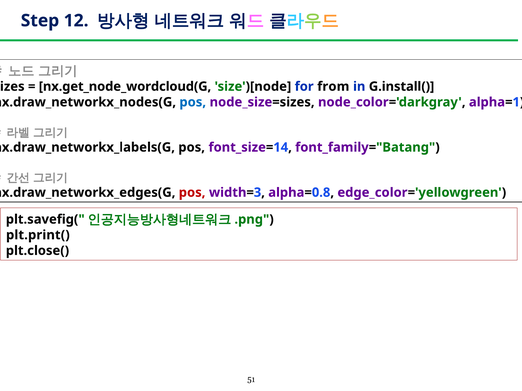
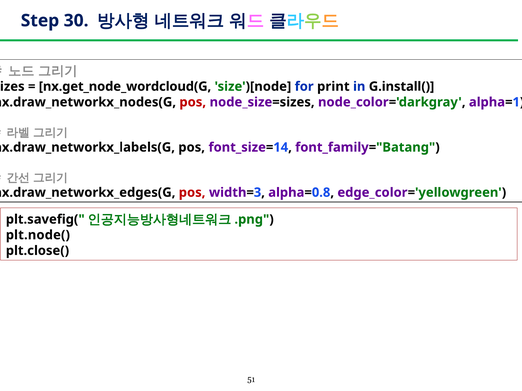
12: 12 -> 30 (76, 21)
from: from -> print (333, 87)
pos colour: blue -> red (193, 102)
plt.print(: plt.print( -> plt.node( (38, 235)
